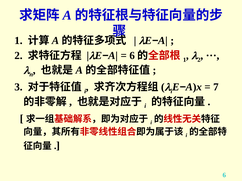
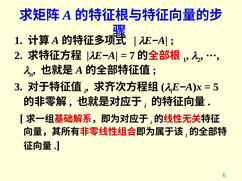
6: 6 -> 7 (132, 56)
7: 7 -> 5 (216, 87)
